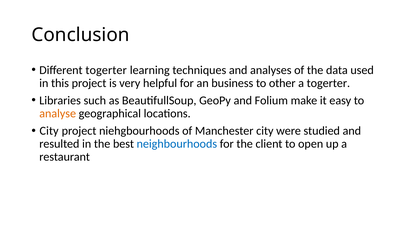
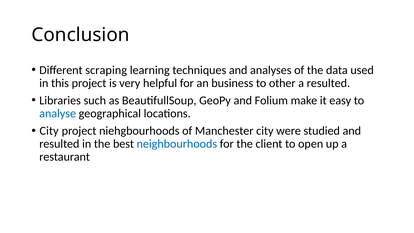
Different togerter: togerter -> scraping (106, 70)
a togerter: togerter -> resulted (328, 83)
analyse colour: orange -> blue (58, 113)
